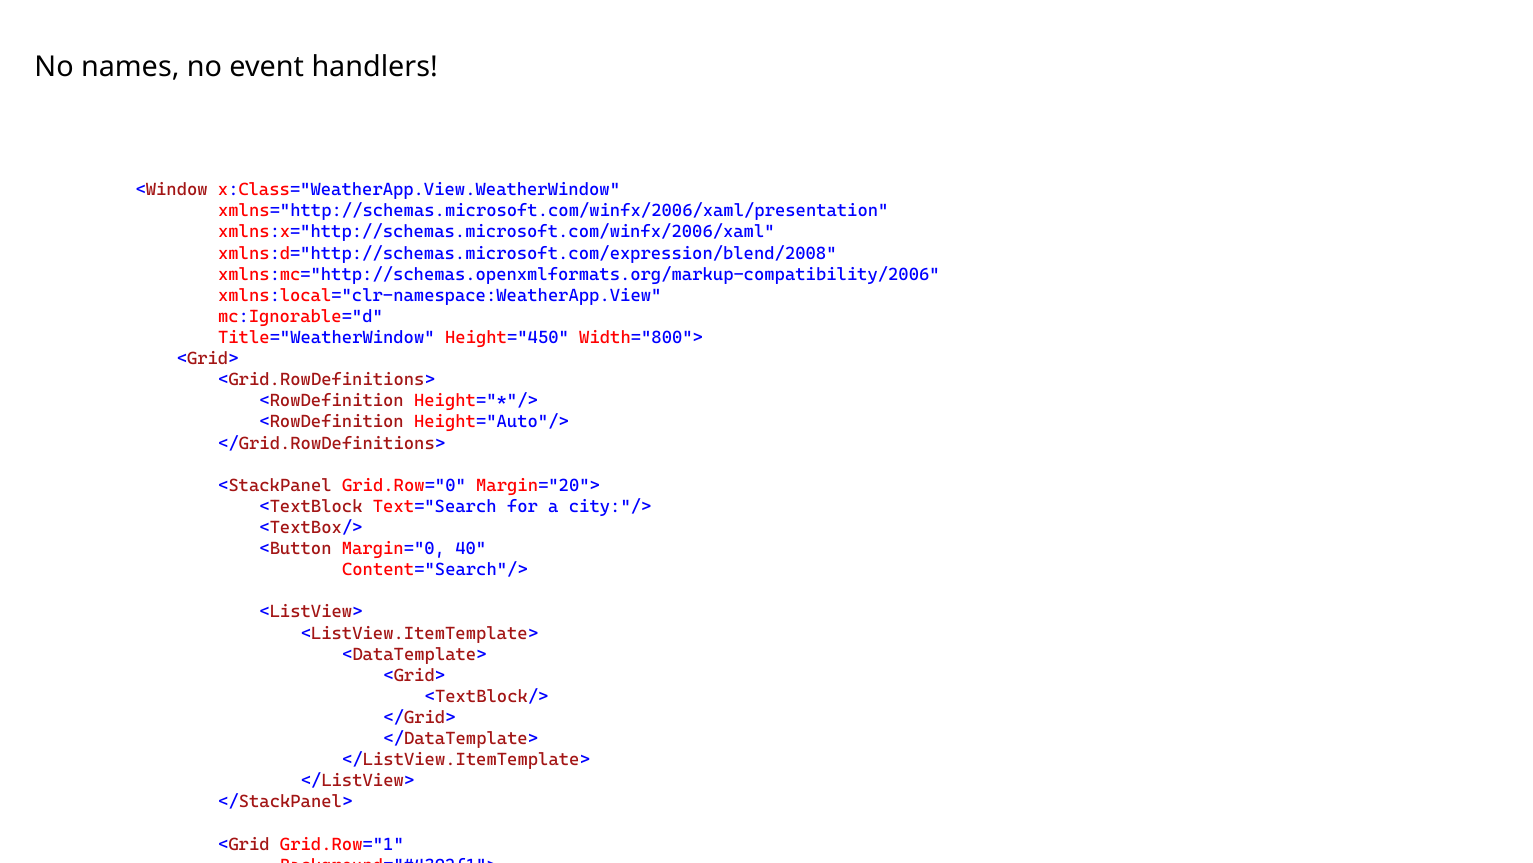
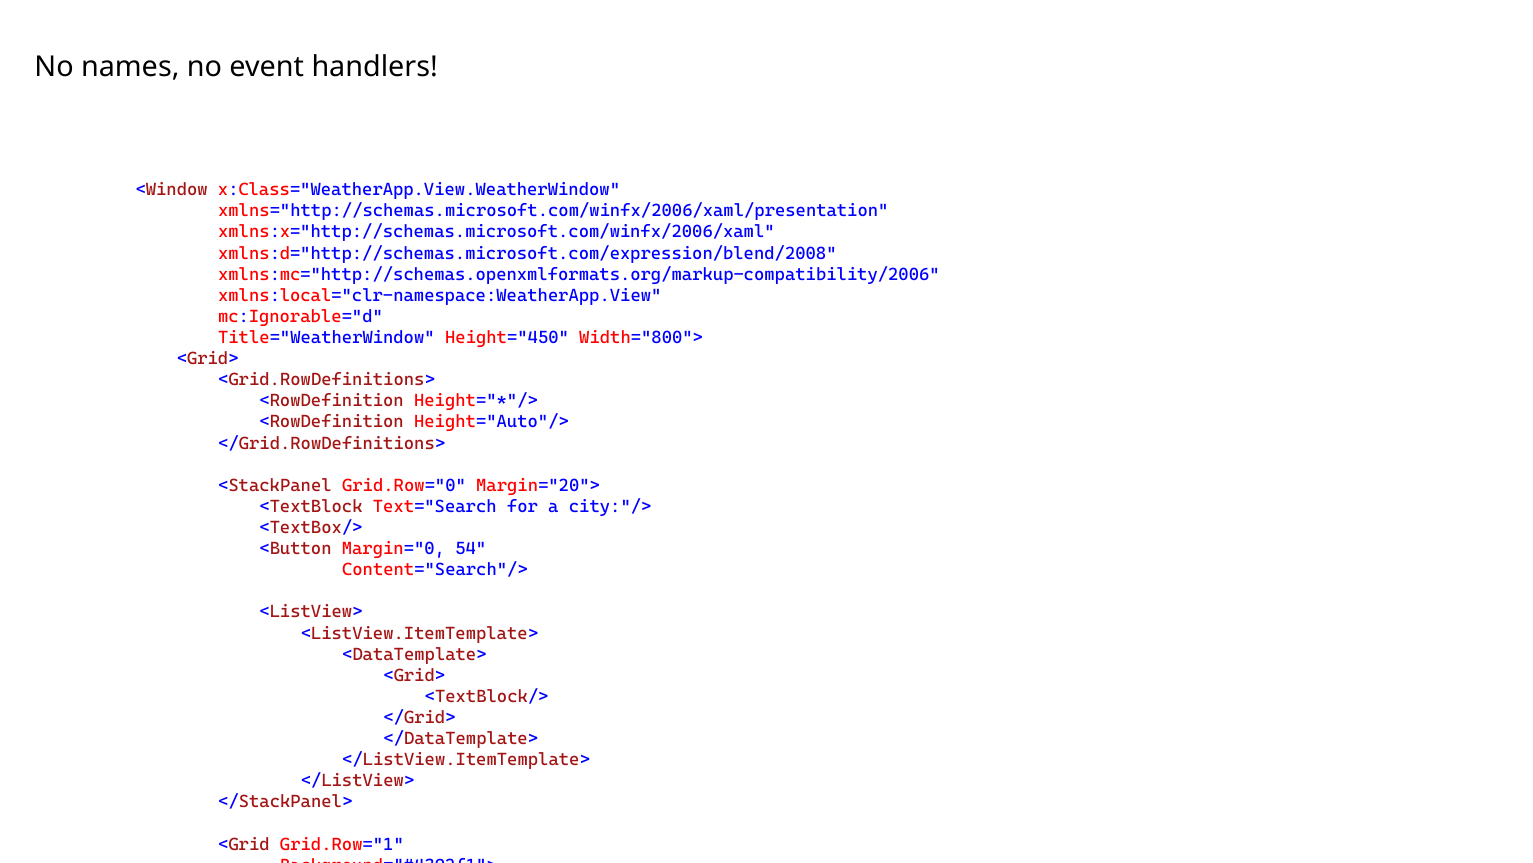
40: 40 -> 54 (471, 548)
